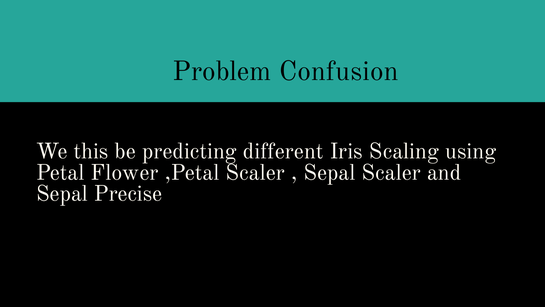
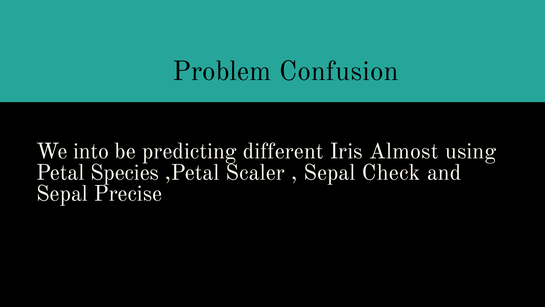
this: this -> into (91, 151)
Scaling: Scaling -> Almost (404, 151)
Flower: Flower -> Species (125, 172)
Sepal Scaler: Scaler -> Check (391, 172)
